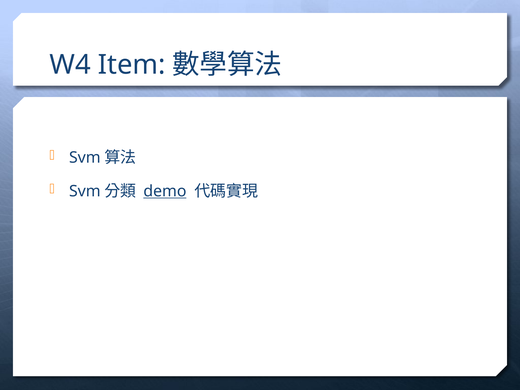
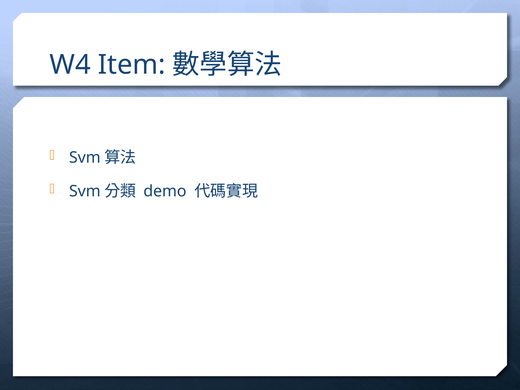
demo underline: present -> none (165, 191)
